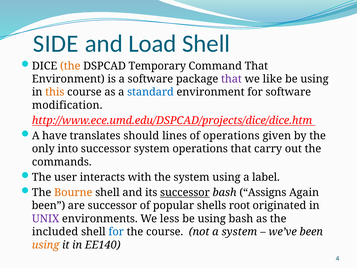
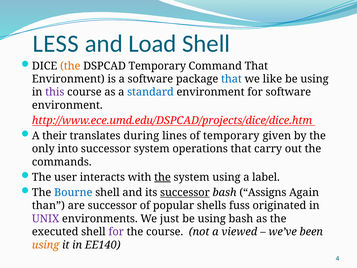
SIDE: SIDE -> LESS (56, 44)
that colour: purple -> blue (231, 79)
this colour: orange -> purple (55, 92)
modification: modification -> environment (67, 105)
have: have -> their (55, 136)
should: should -> during (141, 136)
of operations: operations -> temporary (231, 136)
the underline: none -> present (163, 177)
Bourne colour: orange -> blue (73, 192)
been: been -> than (48, 205)
root: root -> fuss (239, 205)
less: less -> just (170, 219)
included: included -> executed (55, 232)
for colour: blue -> purple (116, 232)
a system: system -> viewed (239, 232)
